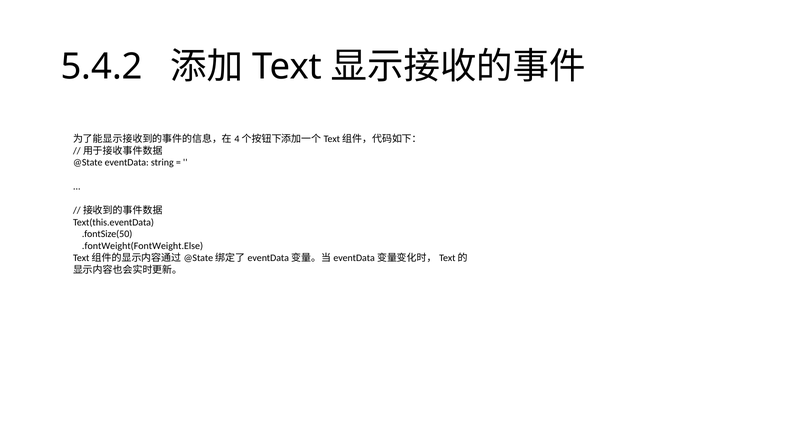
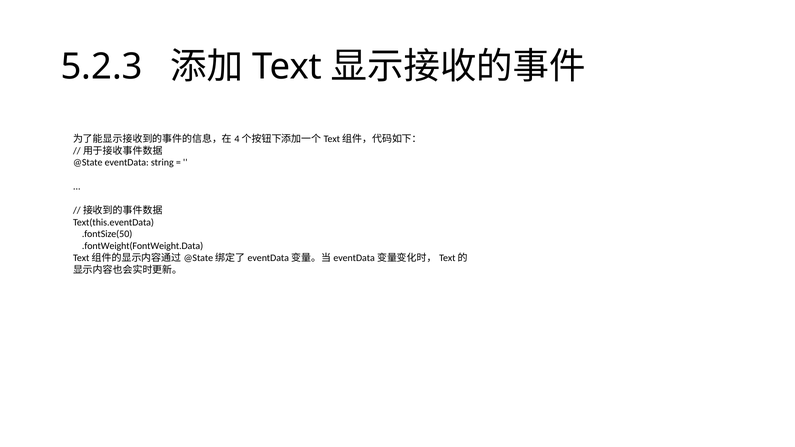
5.4.2: 5.4.2 -> 5.2.3 (102, 67)
.fontWeight(FontWeight.Else: .fontWeight(FontWeight.Else -> .fontWeight(FontWeight.Data (143, 246)
